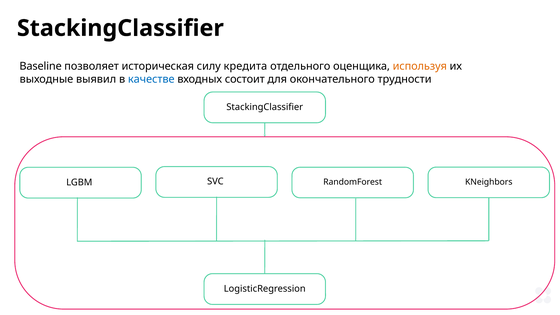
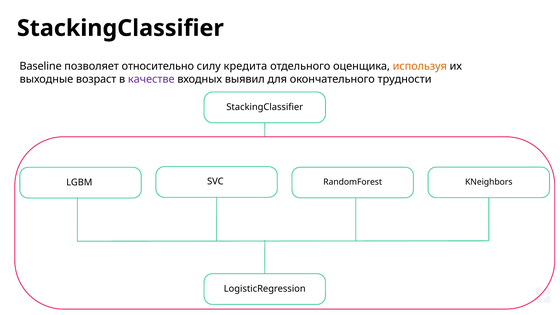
историческая: историческая -> относительно (158, 66)
выявил: выявил -> возраст (96, 79)
качестве colour: blue -> purple (151, 79)
состоит: состоит -> выявил (245, 79)
